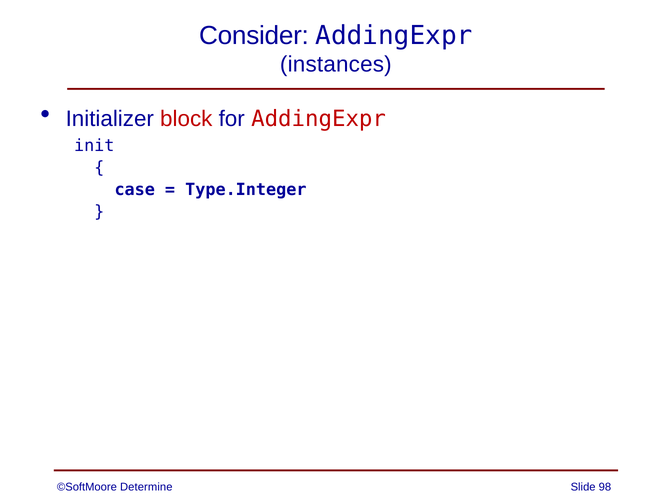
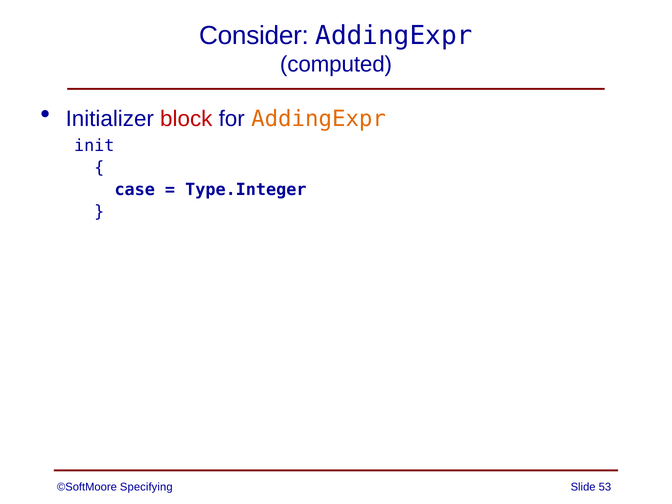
instances: instances -> computed (336, 64)
AddingExpr colour: red -> orange (319, 119)
Determine: Determine -> Specifying (146, 487)
98: 98 -> 53 (605, 487)
